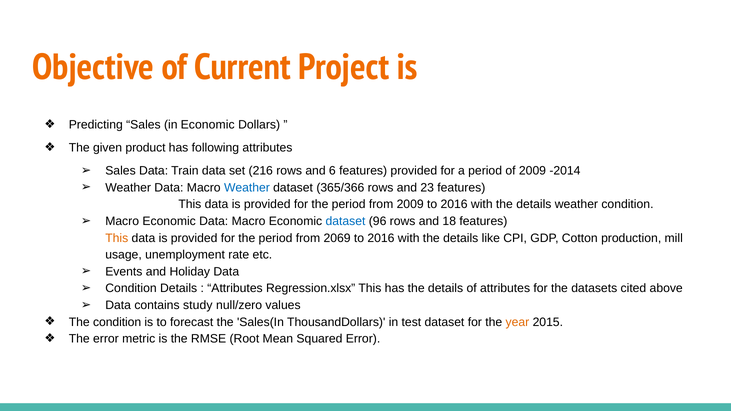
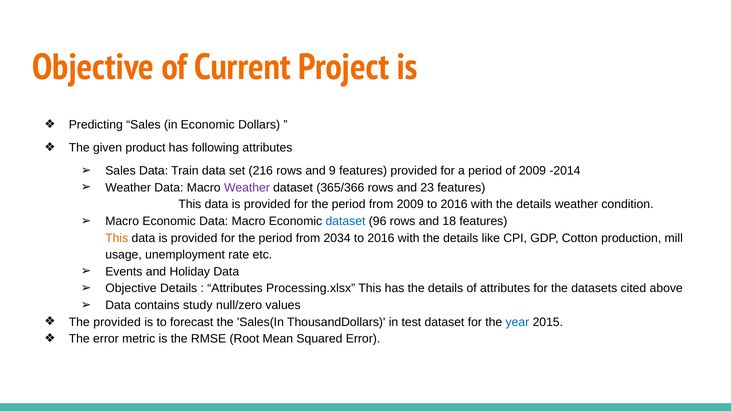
6: 6 -> 9 (332, 171)
Weather colour: blue -> purple (247, 188)
2069: 2069 -> 2034 (337, 238)
Condition: Condition -> Objective (131, 289)
Regression.xlsx: Regression.xlsx -> Processing.xlsx (311, 289)
The condition: condition -> provided (117, 322)
year colour: orange -> blue (517, 322)
